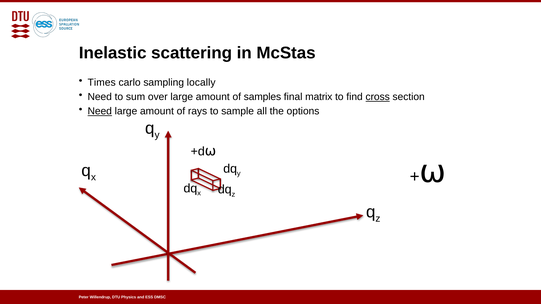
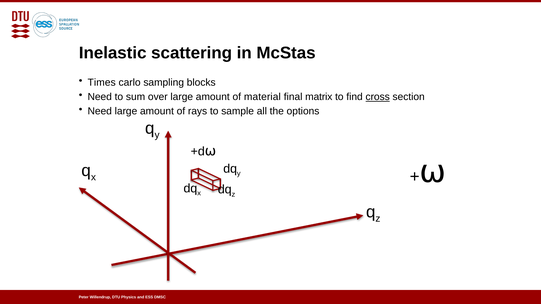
locally: locally -> blocks (201, 83)
samples: samples -> material (262, 97)
Need underline: present -> none (100, 111)
